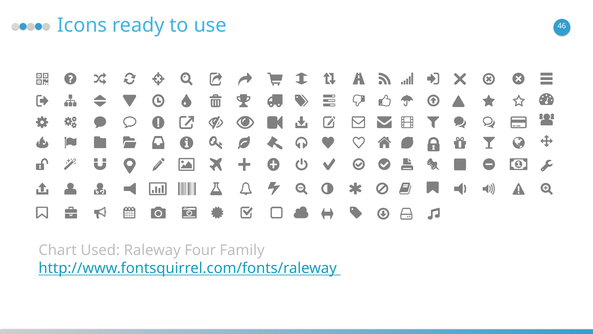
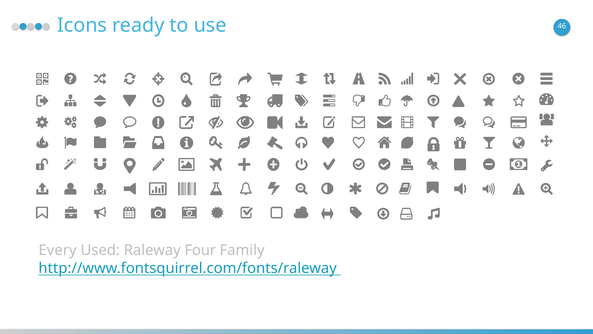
Chart: Chart -> Every (58, 250)
